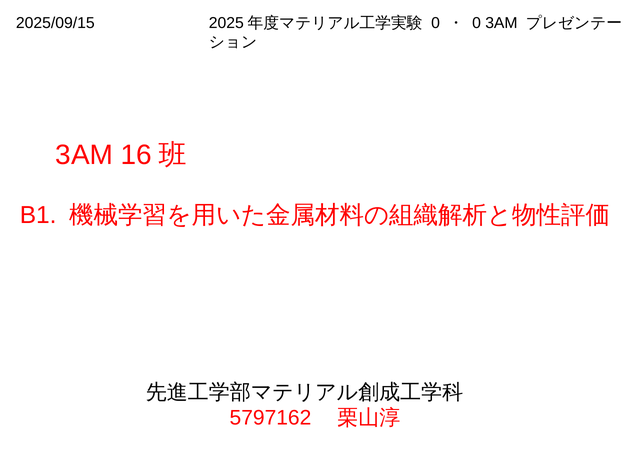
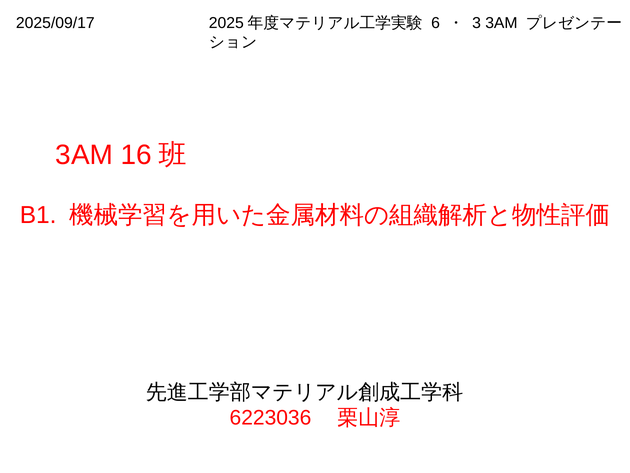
2025/09/15: 2025/09/15 -> 2025/09/17 (55, 23)
0: 0 -> 6 (436, 23)
0: 0 -> 3 (477, 23)
5797162: 5797162 -> 6223036 (270, 417)
